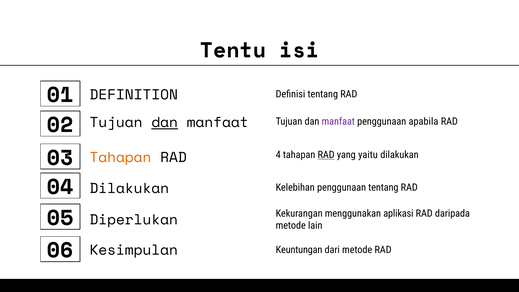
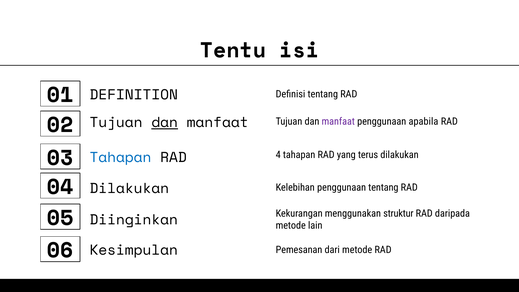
RAD underline: present -> none (326, 155)
yaitu: yaitu -> terus (368, 155)
Tahapan colour: orange -> blue (120, 157)
aplikasi: aplikasi -> struktur (398, 213)
Diperlukan: Diperlukan -> Diinginkan (134, 220)
Keuntungan: Keuntungan -> Pemesanan (299, 250)
